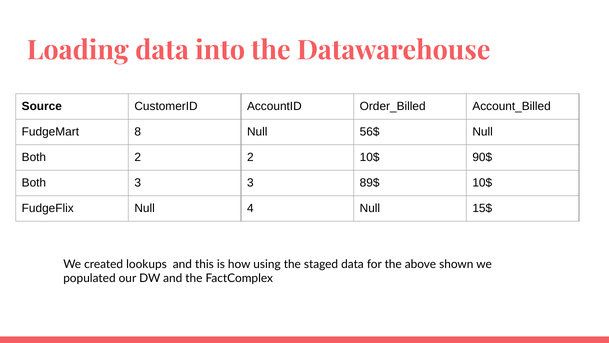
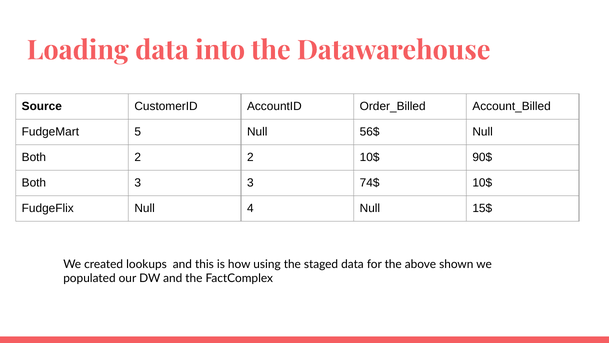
8: 8 -> 5 (138, 132)
89$: 89$ -> 74$ (370, 183)
